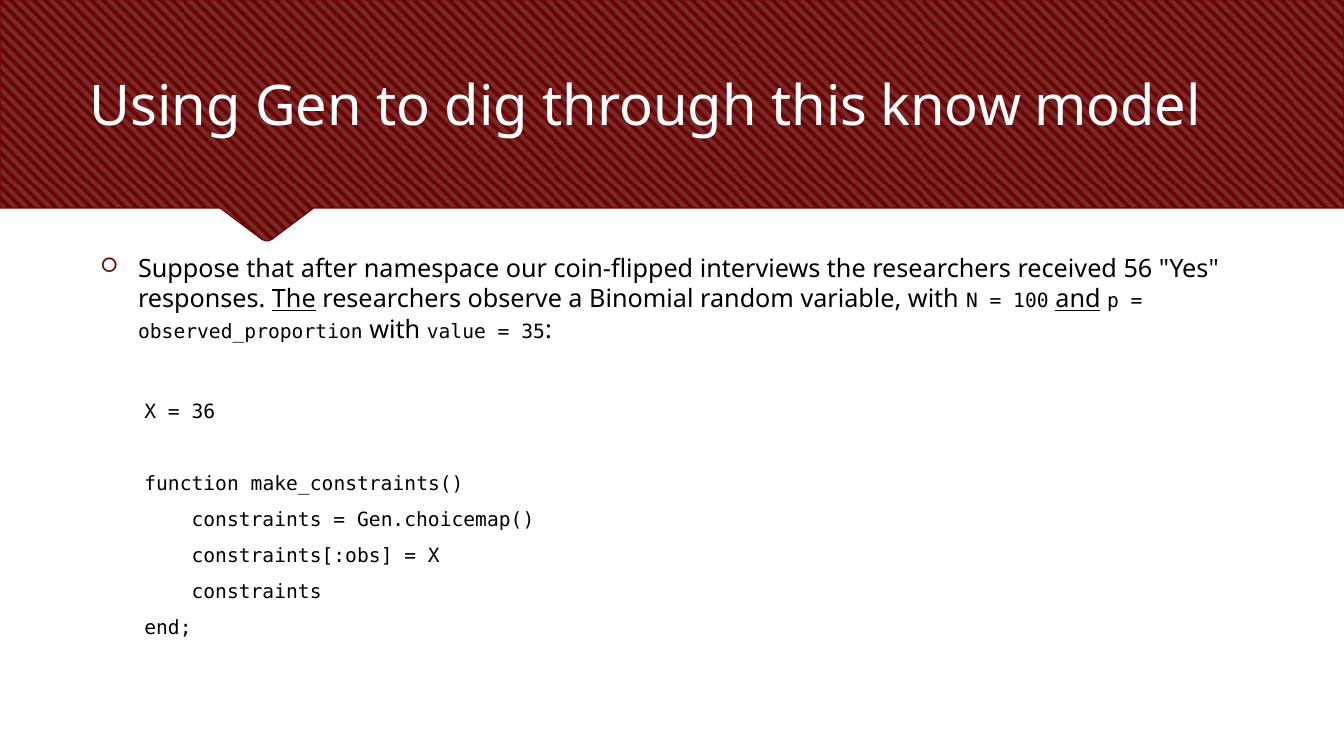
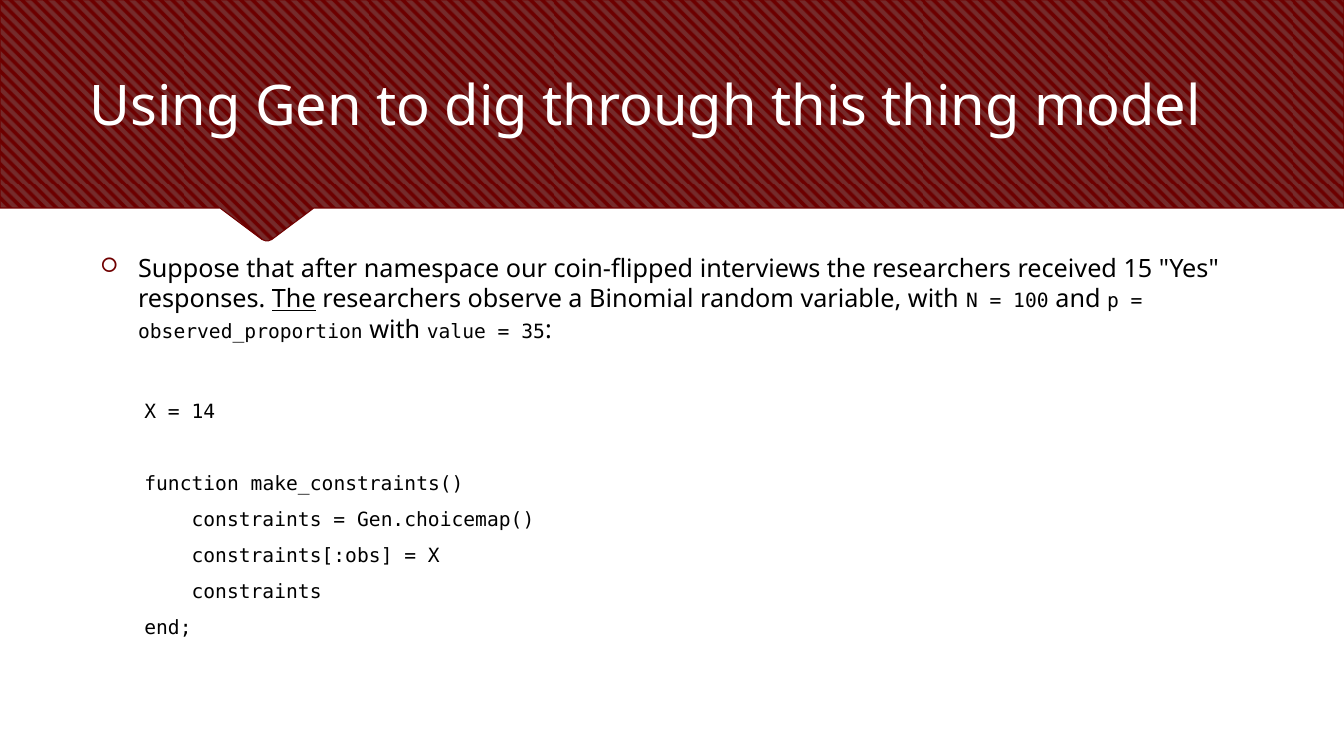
know: know -> thing (951, 107)
56: 56 -> 15 (1138, 269)
and underline: present -> none (1078, 300)
36: 36 -> 14 (203, 412)
